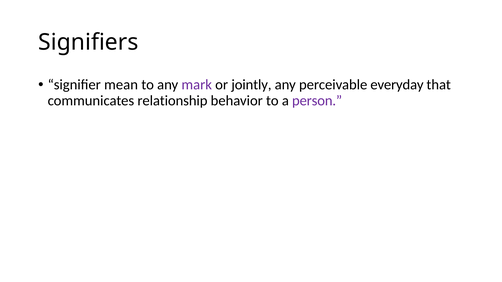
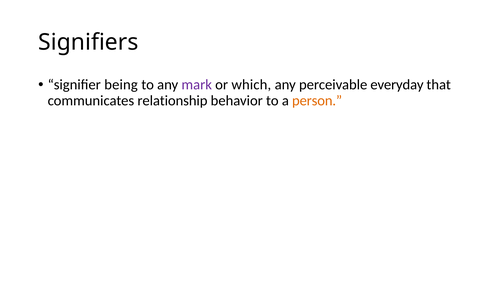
mean: mean -> being (121, 85)
jointly: jointly -> which (251, 85)
person colour: purple -> orange (317, 101)
